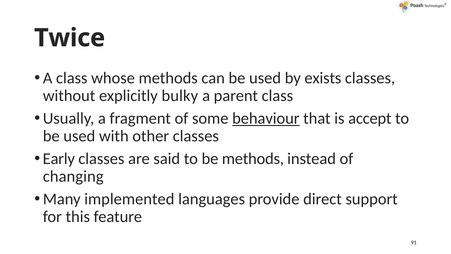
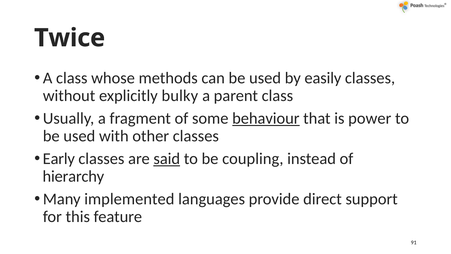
exists: exists -> easily (323, 78)
accept: accept -> power (370, 118)
said underline: none -> present (167, 158)
be methods: methods -> coupling (253, 158)
changing: changing -> hierarchy (73, 176)
